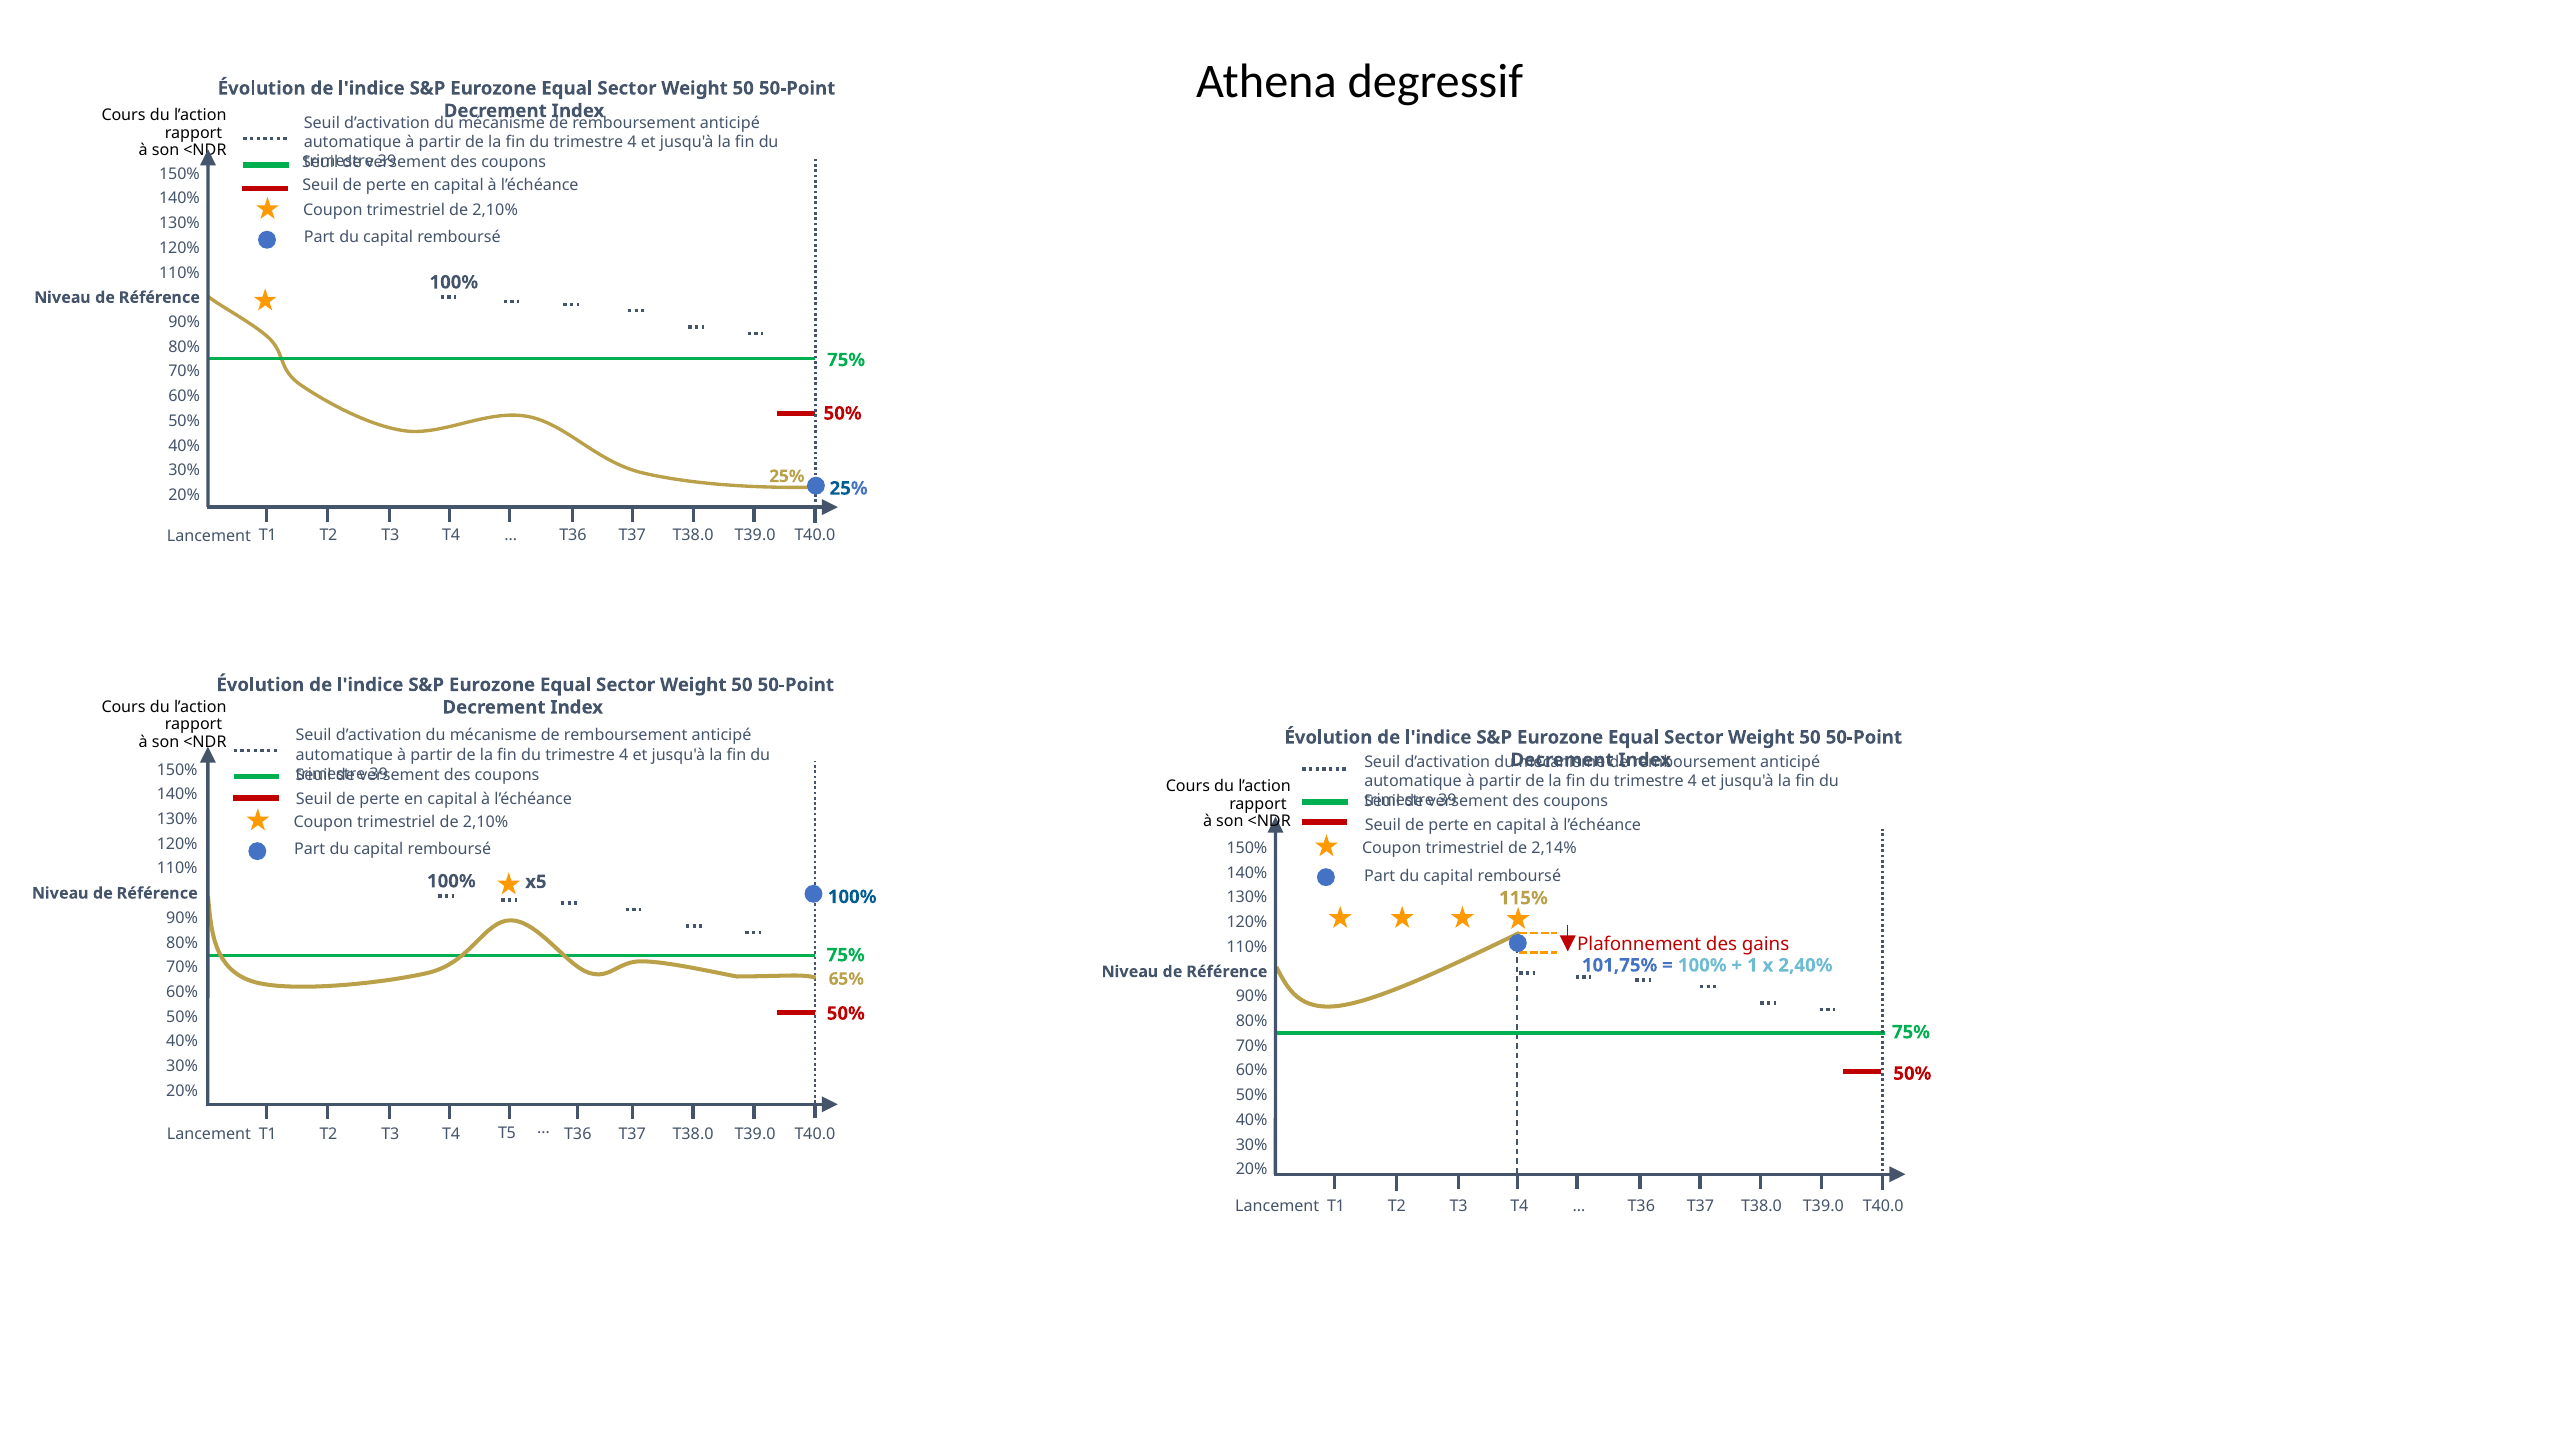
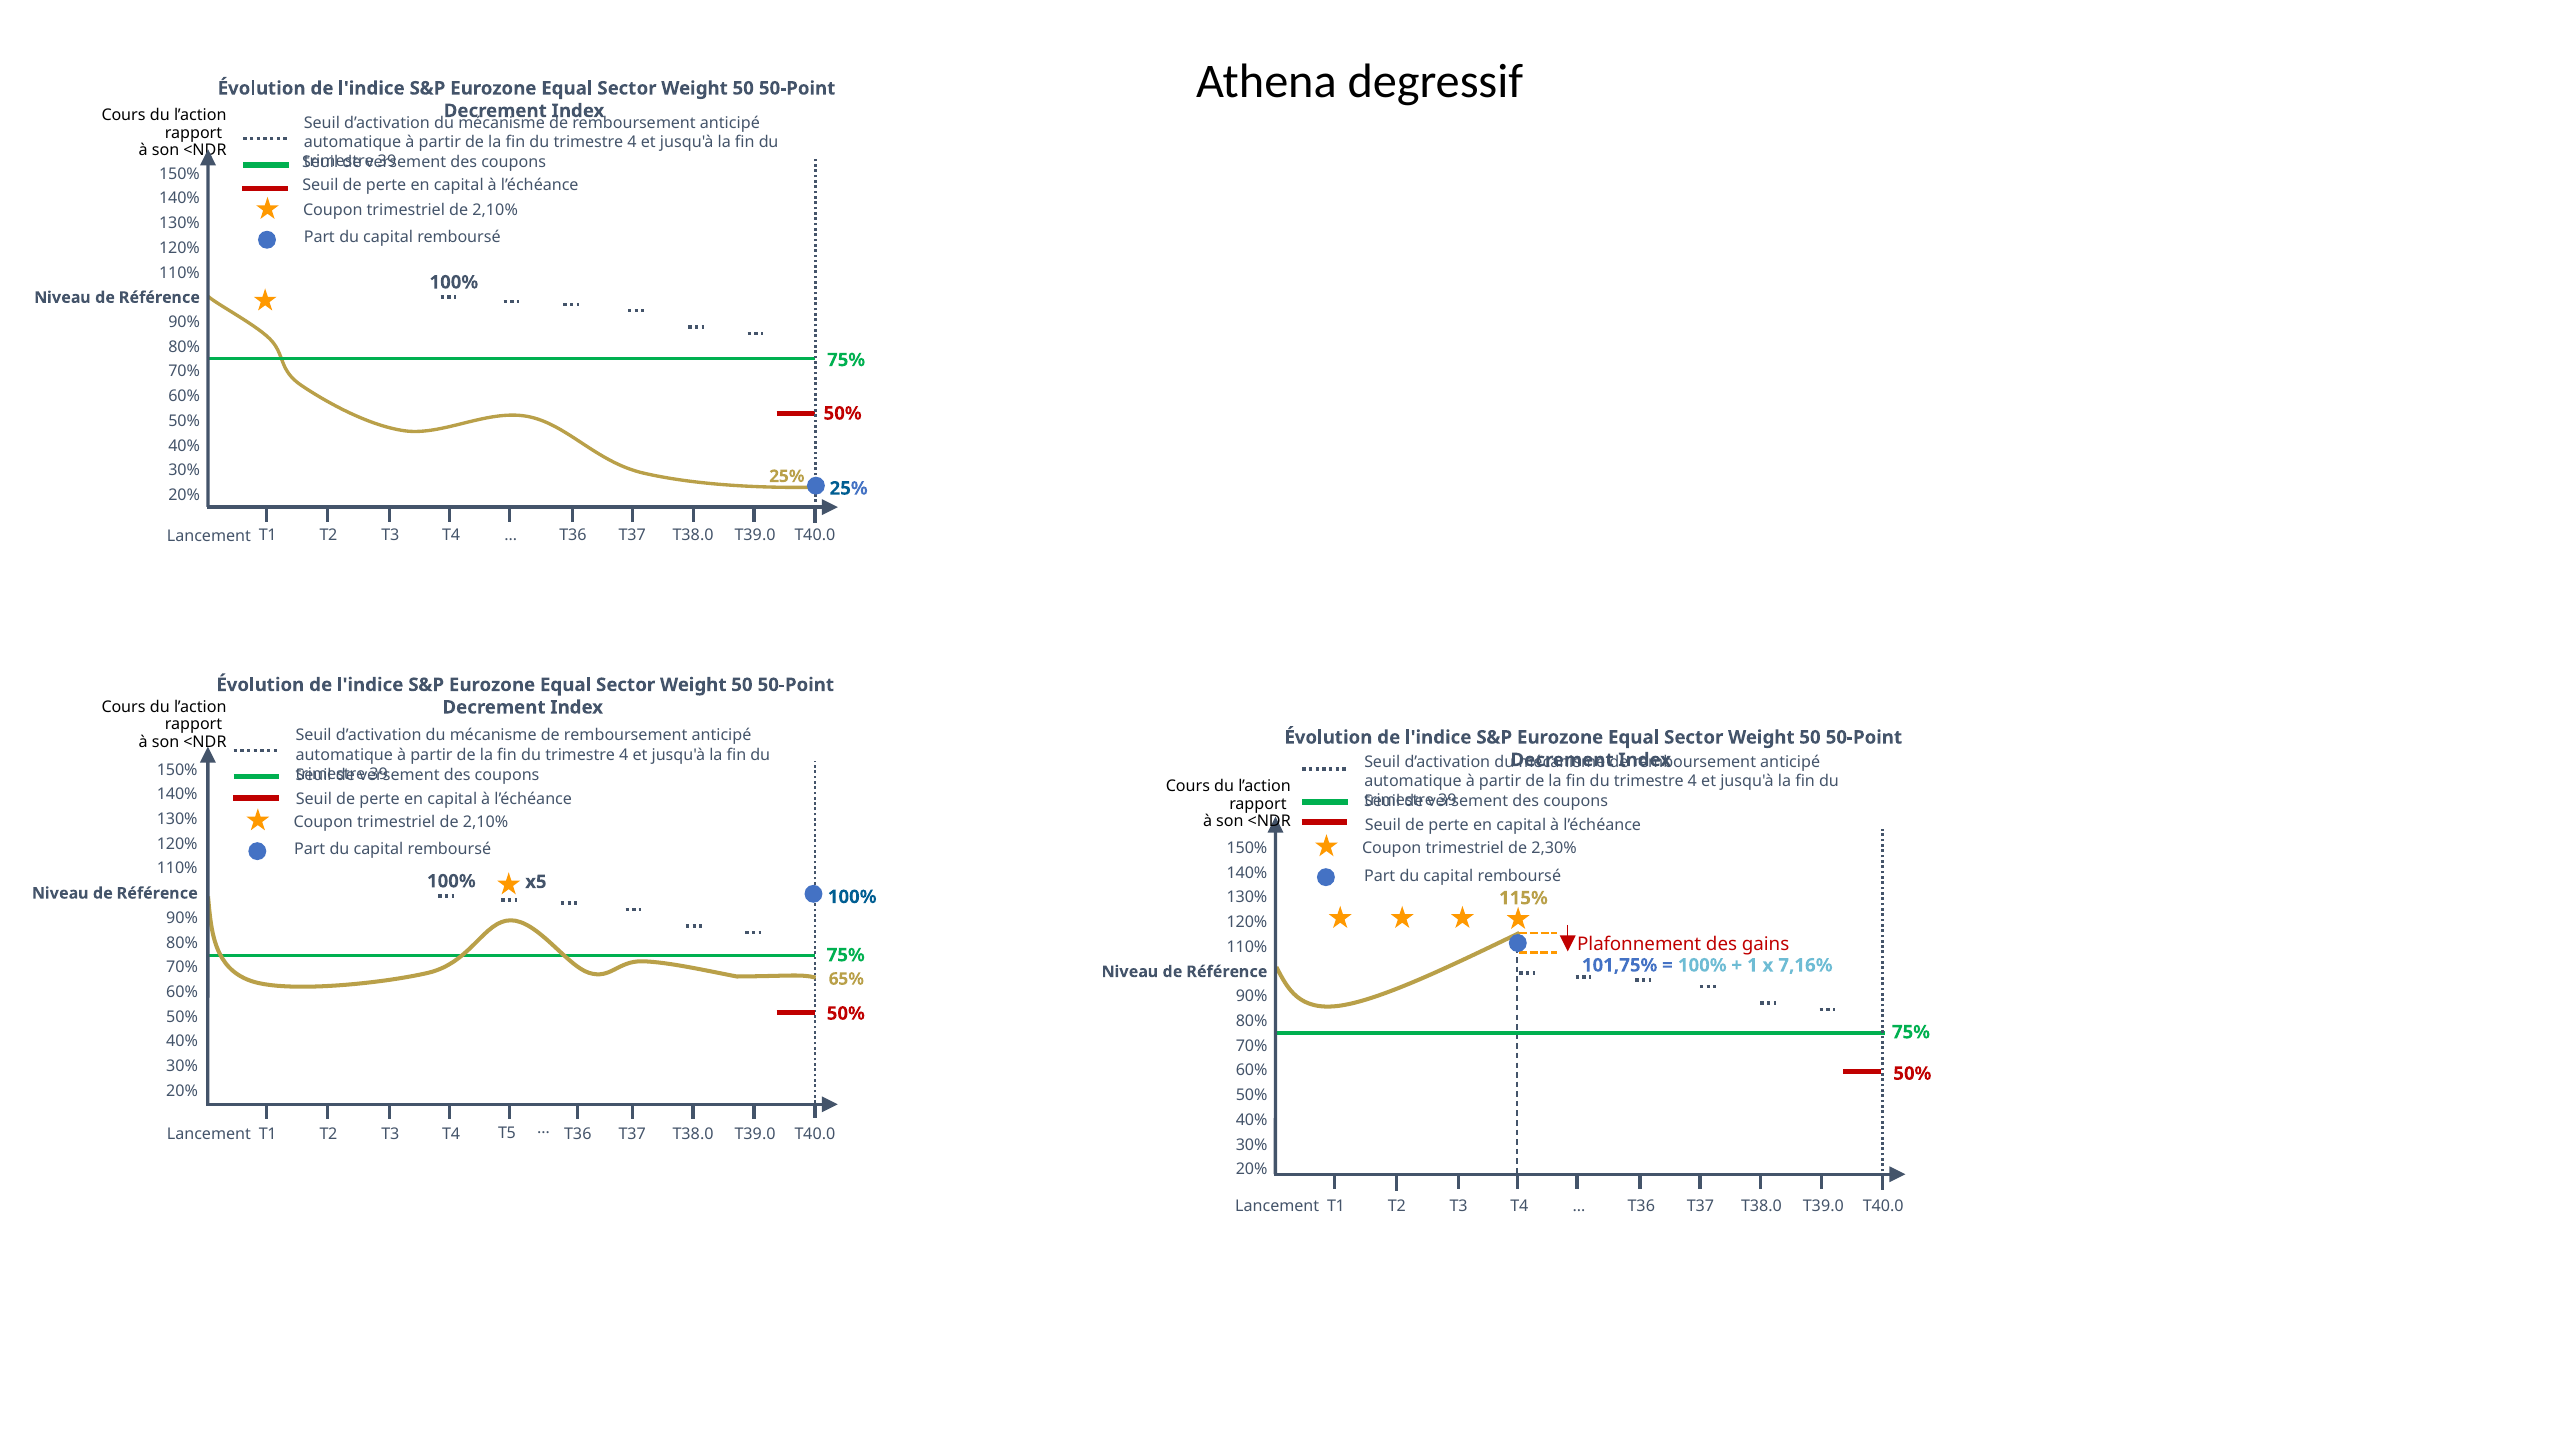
2,14%: 2,14% -> 2,30% (1554, 848)
2,40%: 2,40% -> 7,16% (1805, 965)
